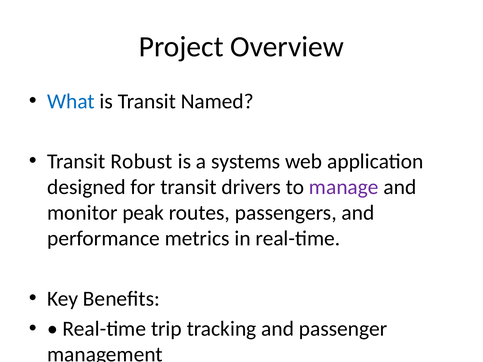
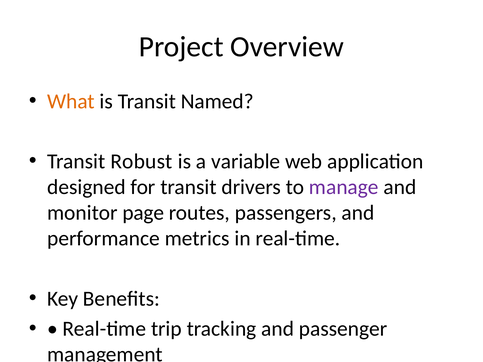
What colour: blue -> orange (71, 101)
systems: systems -> variable (246, 161)
peak: peak -> page (143, 213)
